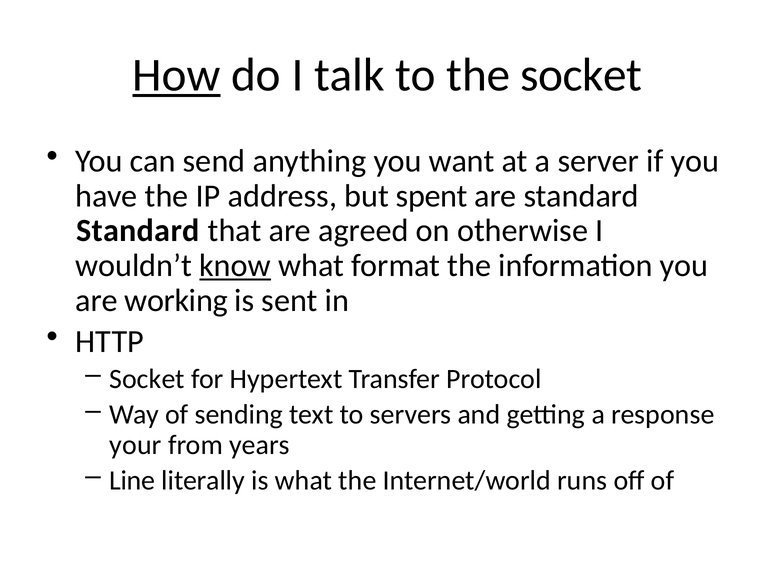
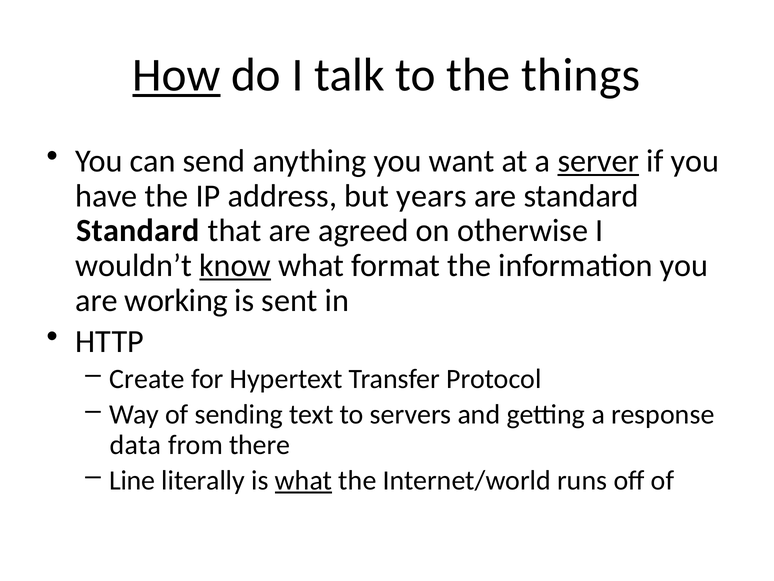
the socket: socket -> things (581, 75)
server underline: none -> present (598, 161)
spent: spent -> years (432, 196)
Socket: Socket -> Create (147, 379)
your: your -> data (135, 444)
years: years -> there (260, 444)
what underline: none -> present (304, 480)
